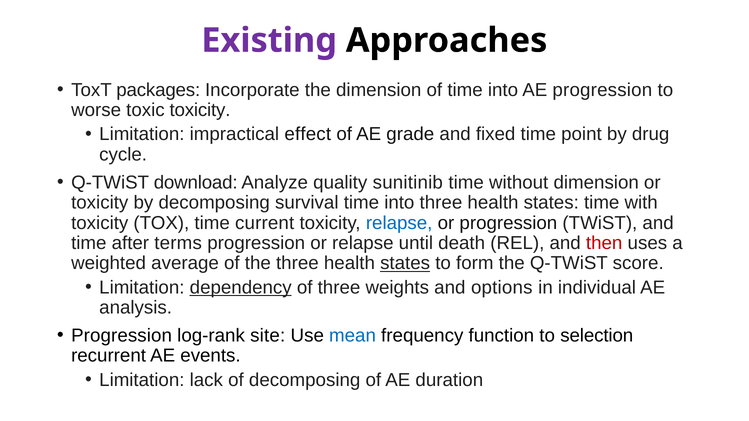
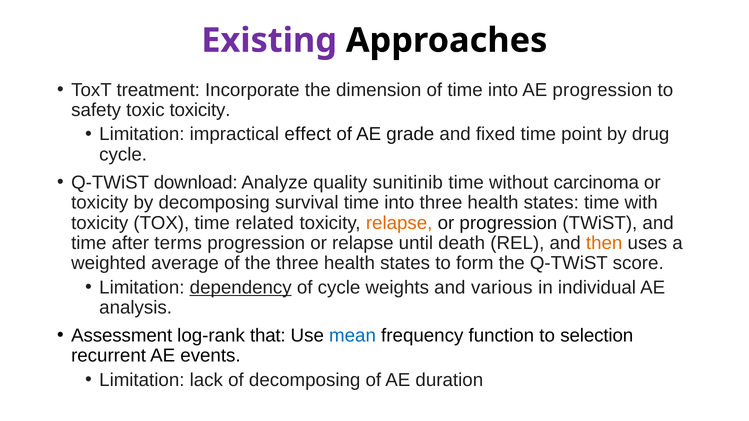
packages: packages -> treatment (158, 90)
worse: worse -> safety (96, 110)
without dimension: dimension -> carcinoma (596, 183)
current: current -> related (265, 223)
relapse colour: blue -> orange (399, 223)
then colour: red -> orange (604, 243)
states underline: present -> none (405, 263)
of three: three -> cycle (339, 288)
options: options -> various (502, 288)
Progression: Progression -> Assessment (122, 336)
site: site -> that (268, 336)
